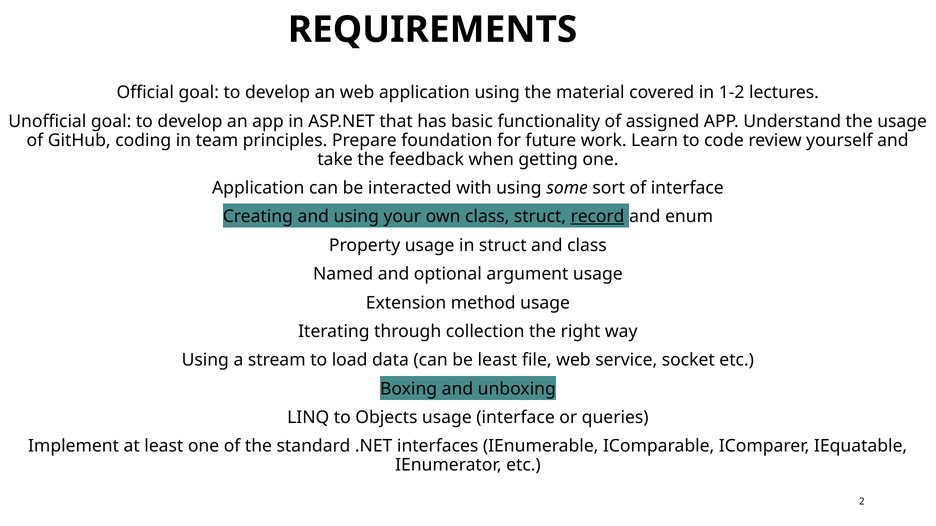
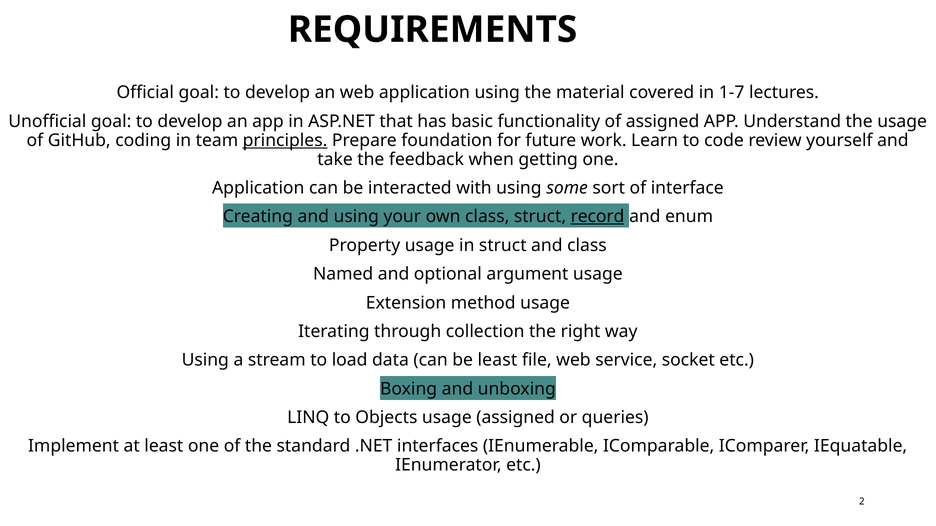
1-2: 1-2 -> 1-7 (732, 93)
principles underline: none -> present (285, 140)
usage interface: interface -> assigned (516, 418)
